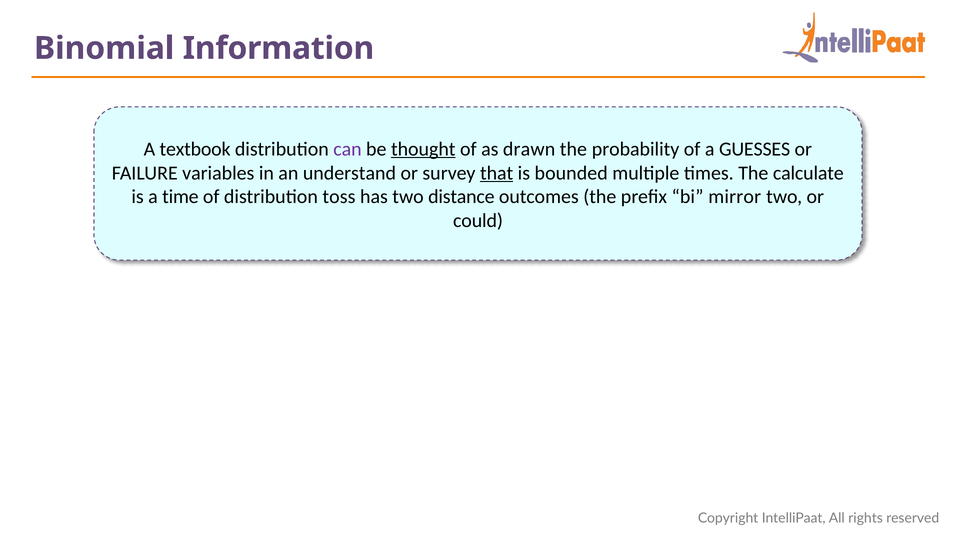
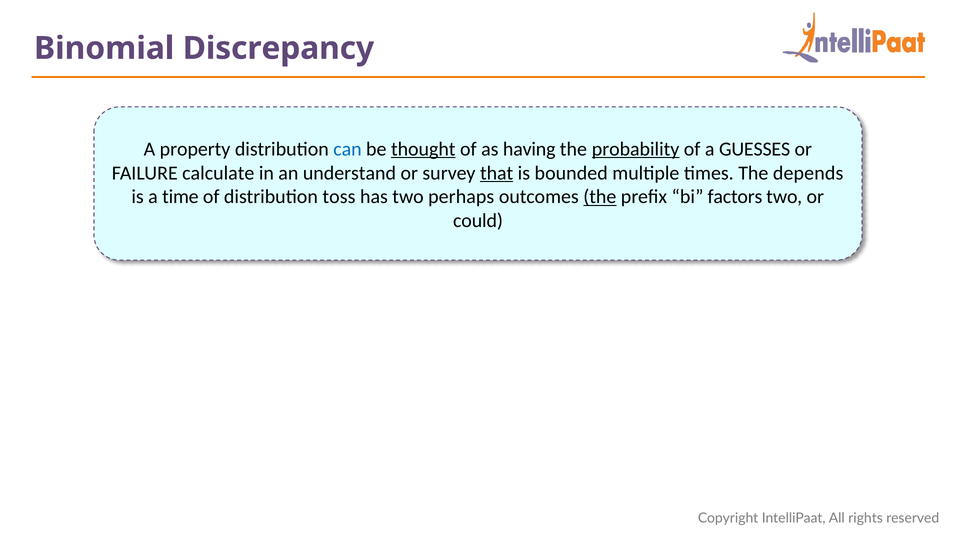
Information: Information -> Discrepancy (278, 48)
textbook: textbook -> property (195, 149)
can colour: purple -> blue (347, 149)
drawn: drawn -> having (529, 149)
probability underline: none -> present (636, 149)
variables: variables -> calculate (218, 173)
calculate: calculate -> depends (808, 173)
distance: distance -> perhaps (461, 197)
the underline: none -> present (600, 197)
mirror: mirror -> factors (735, 197)
